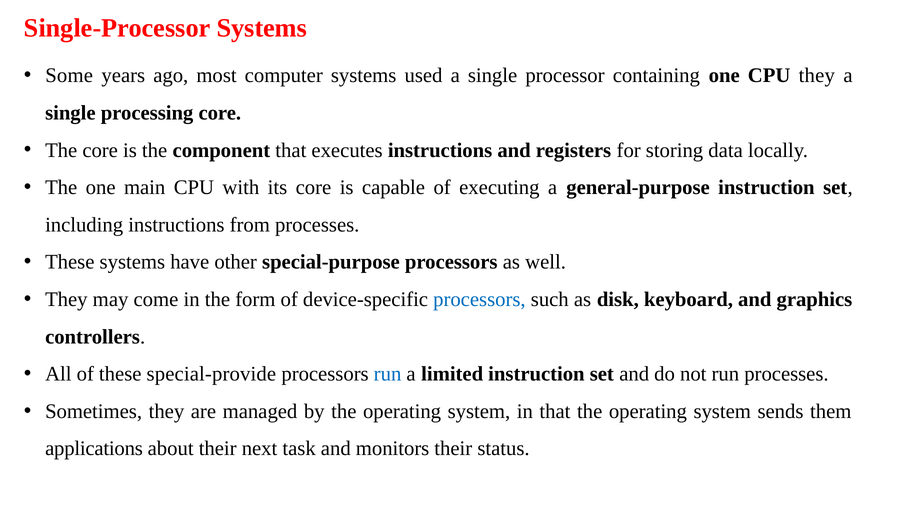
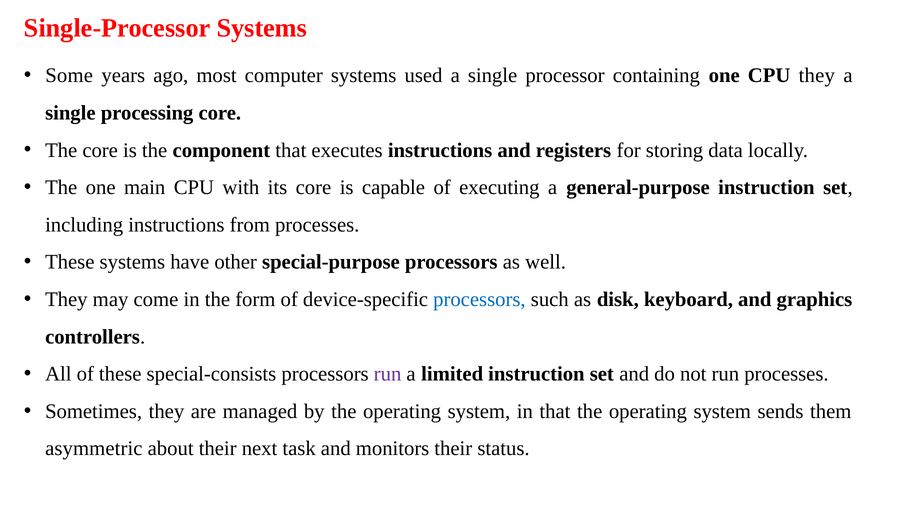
special-provide: special-provide -> special-consists (211, 374)
run colour: blue -> purple (388, 374)
applications: applications -> asymmetric (94, 448)
